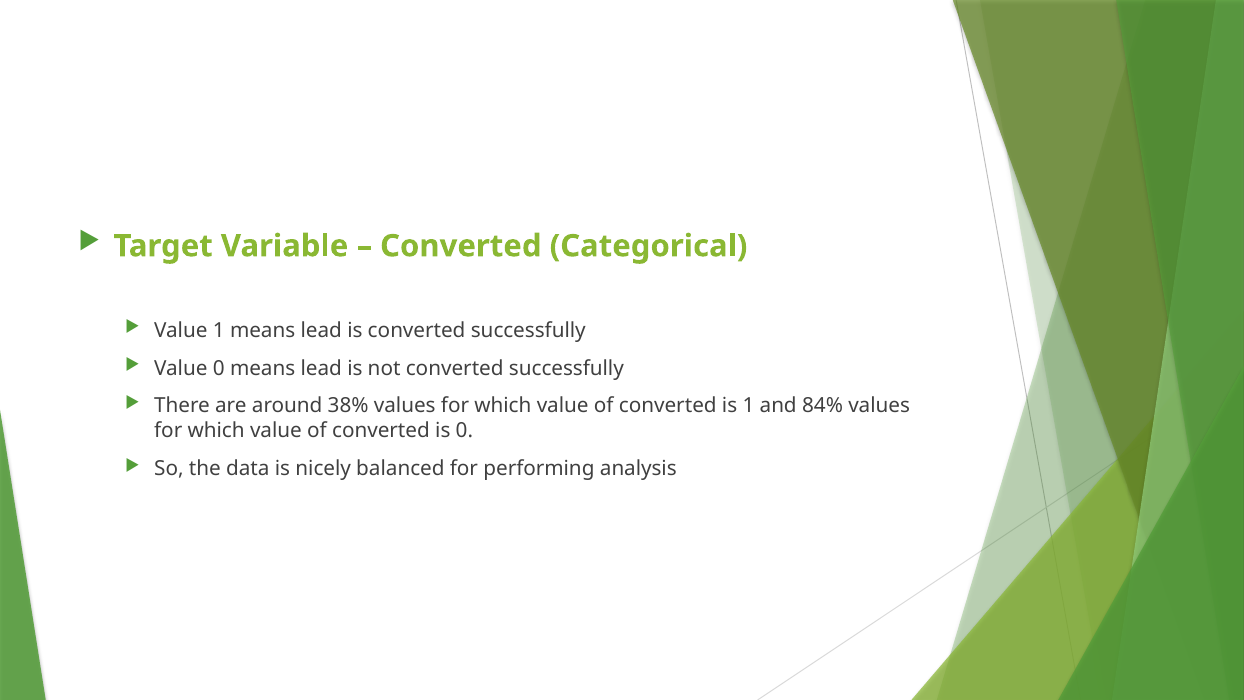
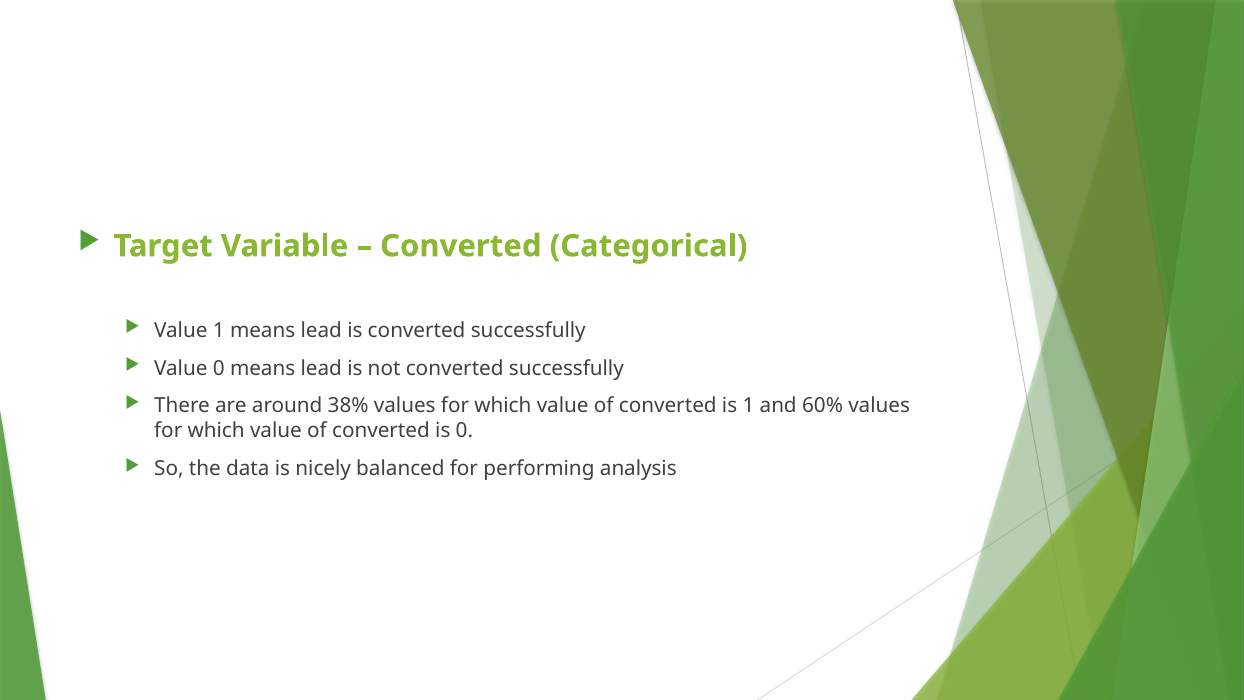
84%: 84% -> 60% (823, 406)
